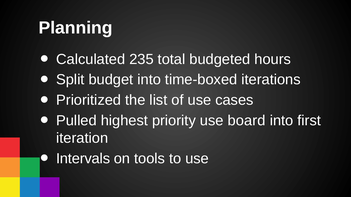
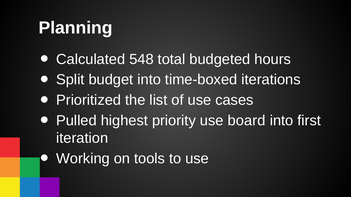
235: 235 -> 548 (141, 59)
Intervals: Intervals -> Working (83, 159)
